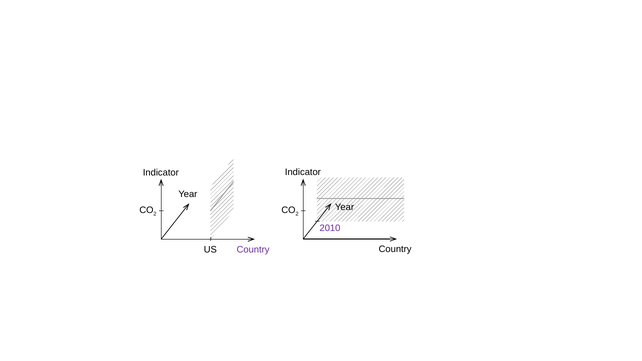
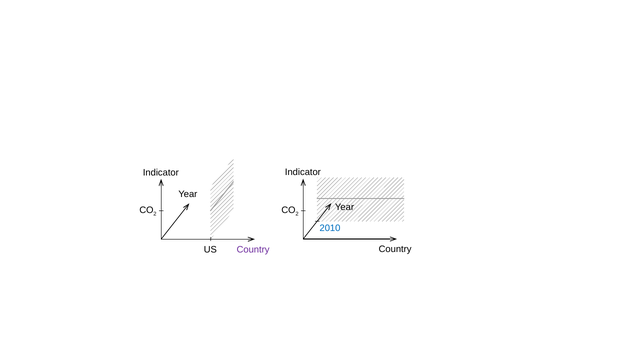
2010 colour: purple -> blue (330, 228)
